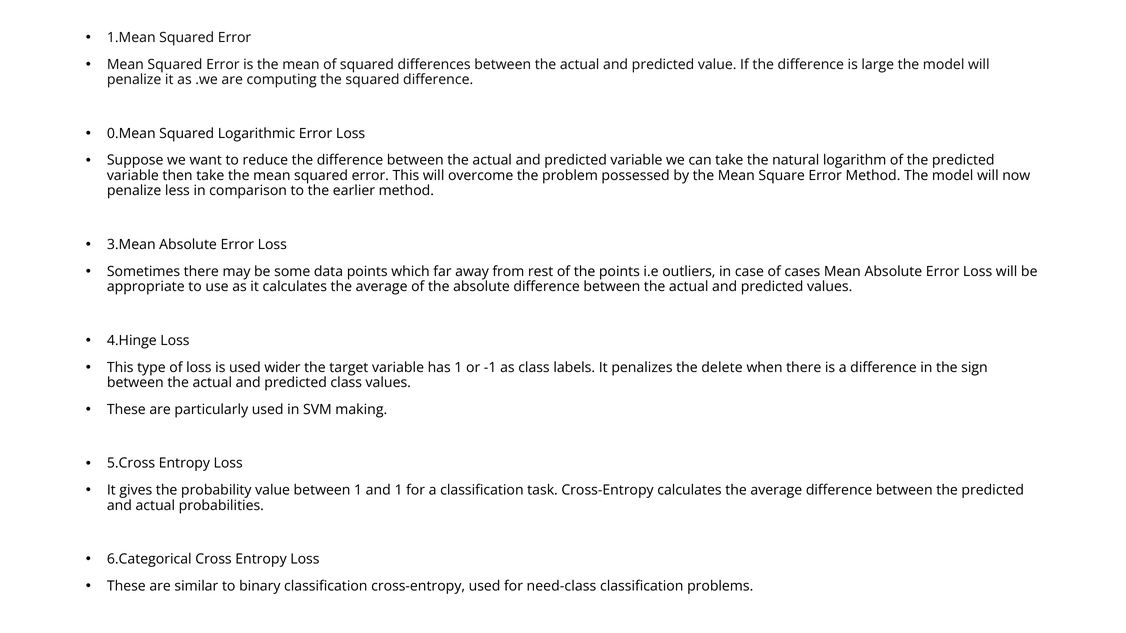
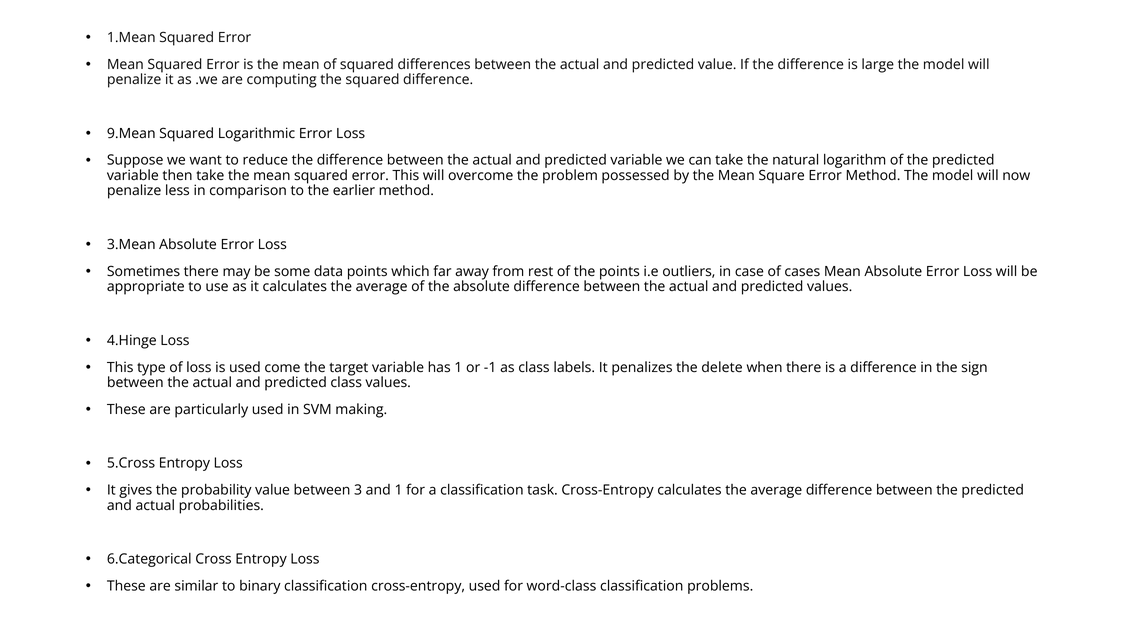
0.Mean: 0.Mean -> 9.Mean (131, 134)
wider: wider -> come (282, 368)
between 1: 1 -> 3 (358, 491)
need-class: need-class -> word-class (561, 587)
